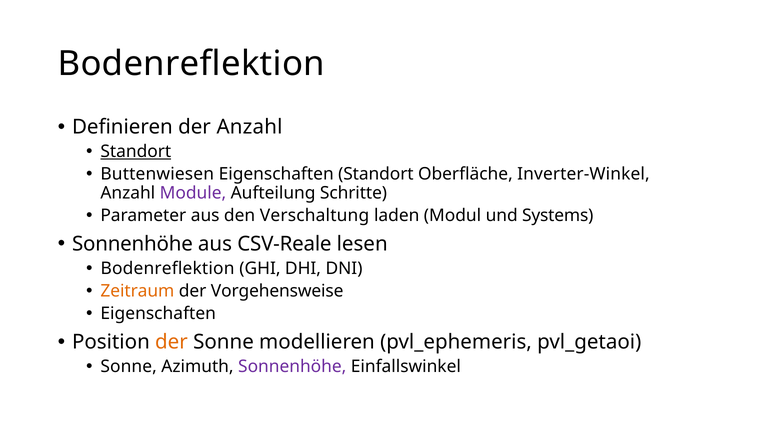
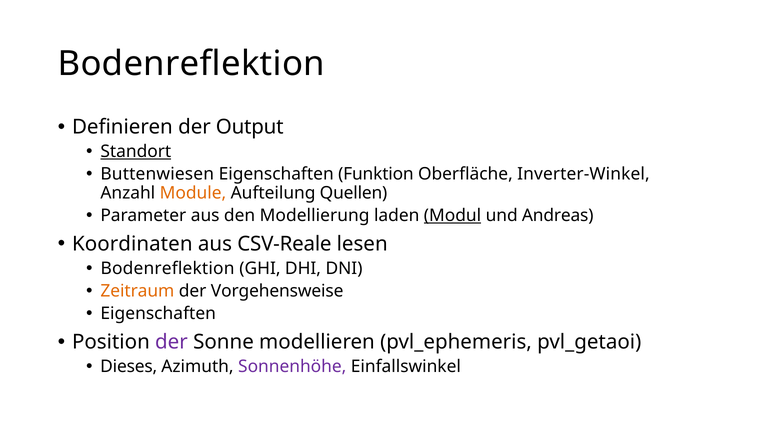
der Anzahl: Anzahl -> Output (250, 127)
Eigenschaften Standort: Standort -> Funktion (376, 174)
Module colour: purple -> orange (193, 193)
Schritte: Schritte -> Quellen (354, 193)
Verschaltung: Verschaltung -> Modellierung (315, 216)
Modul underline: none -> present (453, 216)
Systems: Systems -> Andreas (558, 216)
Sonnenhöhe: Sonnenhöhe -> Koordinaten (132, 244)
der colour: orange -> purple (171, 342)
Sonne: Sonne -> Dieses (129, 367)
